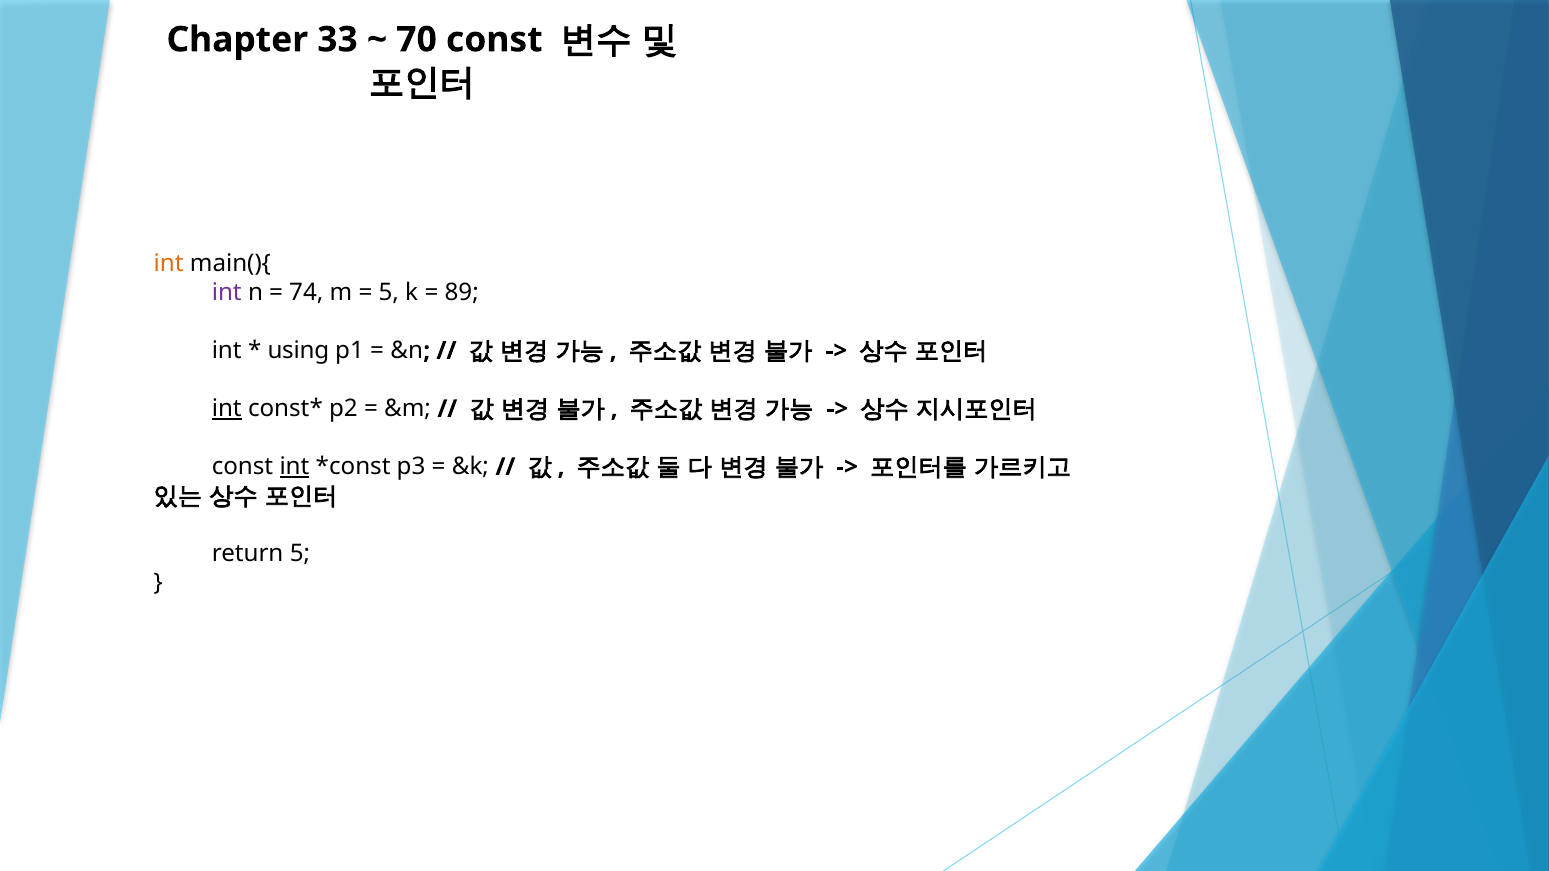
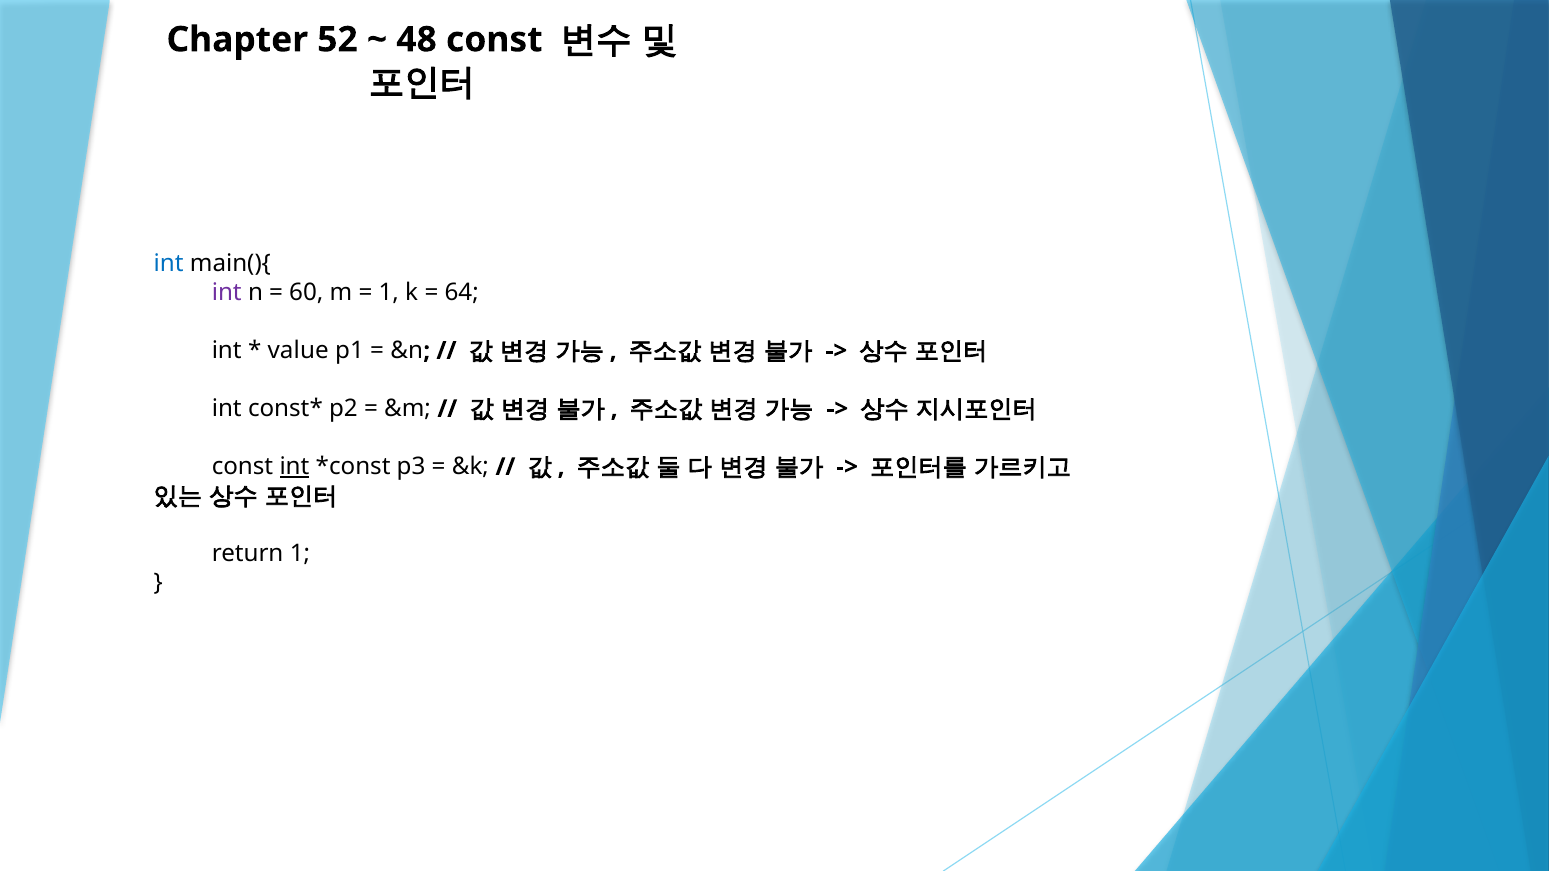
33: 33 -> 52 (337, 40)
70: 70 -> 48 (417, 40)
int colour: orange -> blue (169, 264)
74: 74 -> 60 (306, 293)
5: 5 -> 1 (389, 293)
89: 89 -> 64 (462, 293)
using: using -> value (298, 351)
int underline: present -> none (227, 409)
return 5: 5 -> 1 (300, 554)
